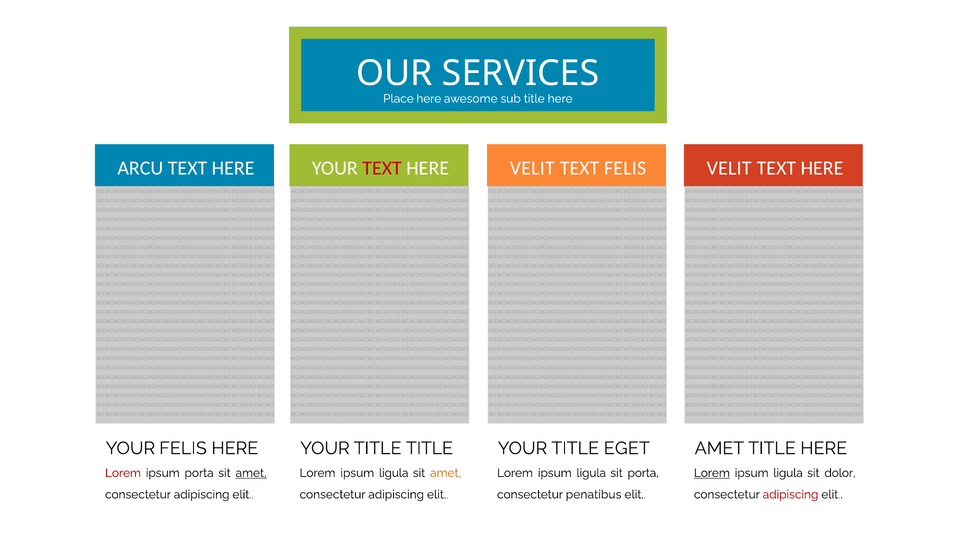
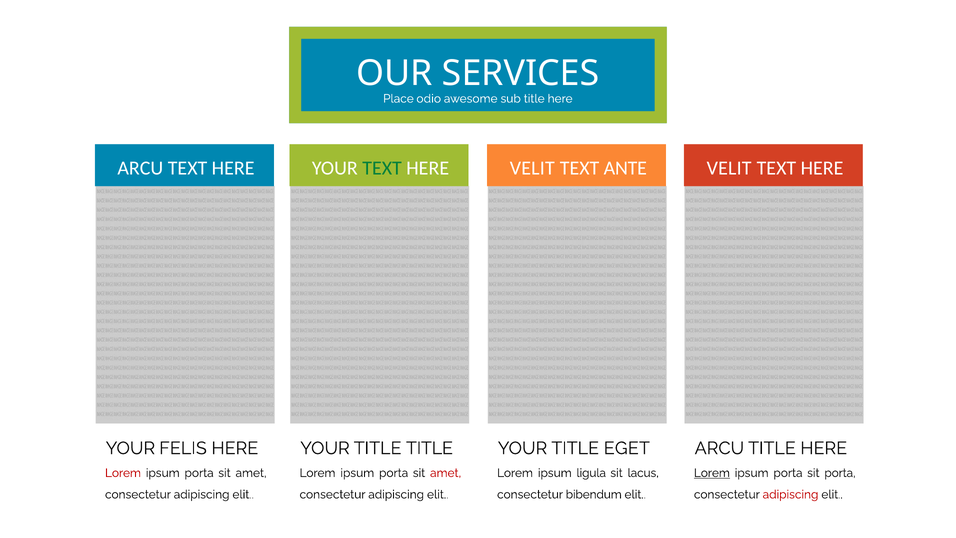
here: here -> odio (429, 99)
TEXT colour: red -> green (382, 168)
TEXT FELIS: FELIS -> ANTE (625, 168)
AMET: AMET -> ARCU (719, 448)
amet underline: present -> none (251, 473)
ligula: ligula -> porta (394, 473)
amet colour: orange -> red (446, 473)
sit porta: porta -> lacus (643, 473)
ligula: ligula -> porta (788, 473)
sit dolor: dolor -> porta (840, 473)
penatibus: penatibus -> bibendum (594, 494)
